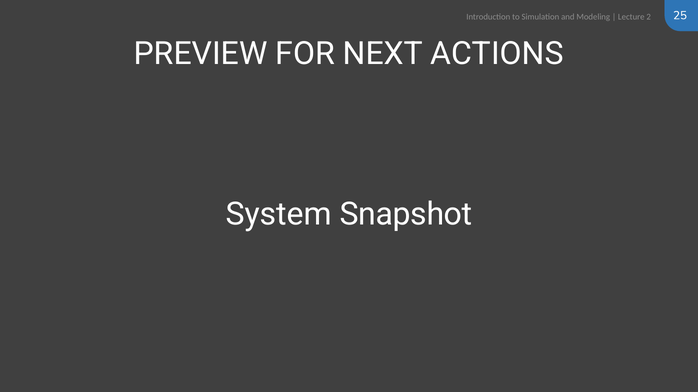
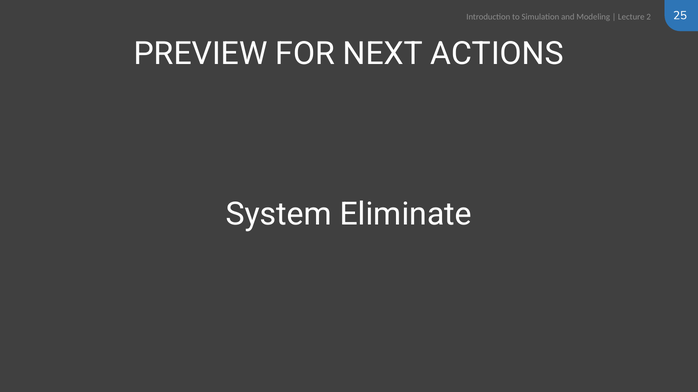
Snapshot: Snapshot -> Eliminate (406, 215)
